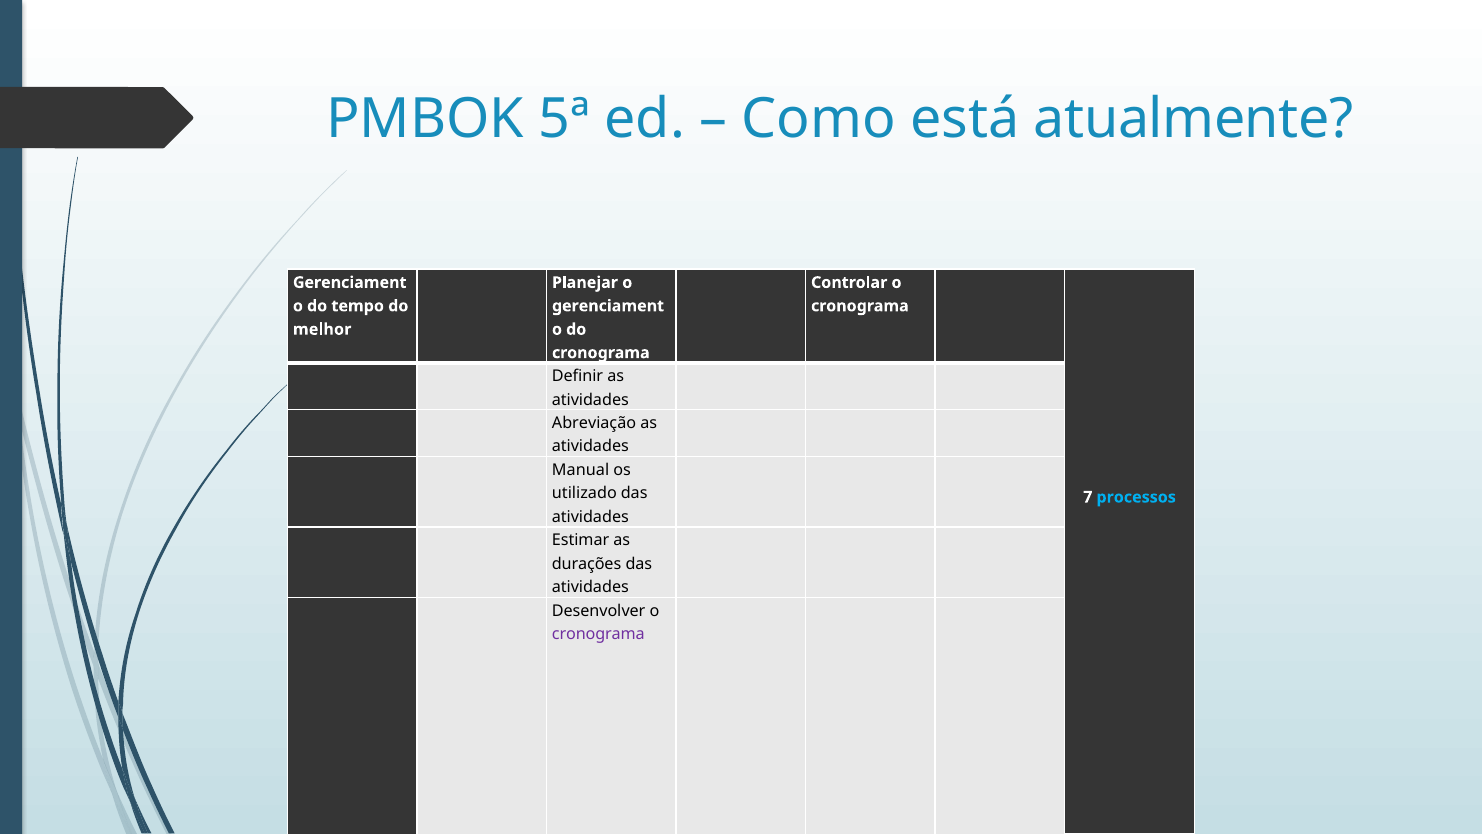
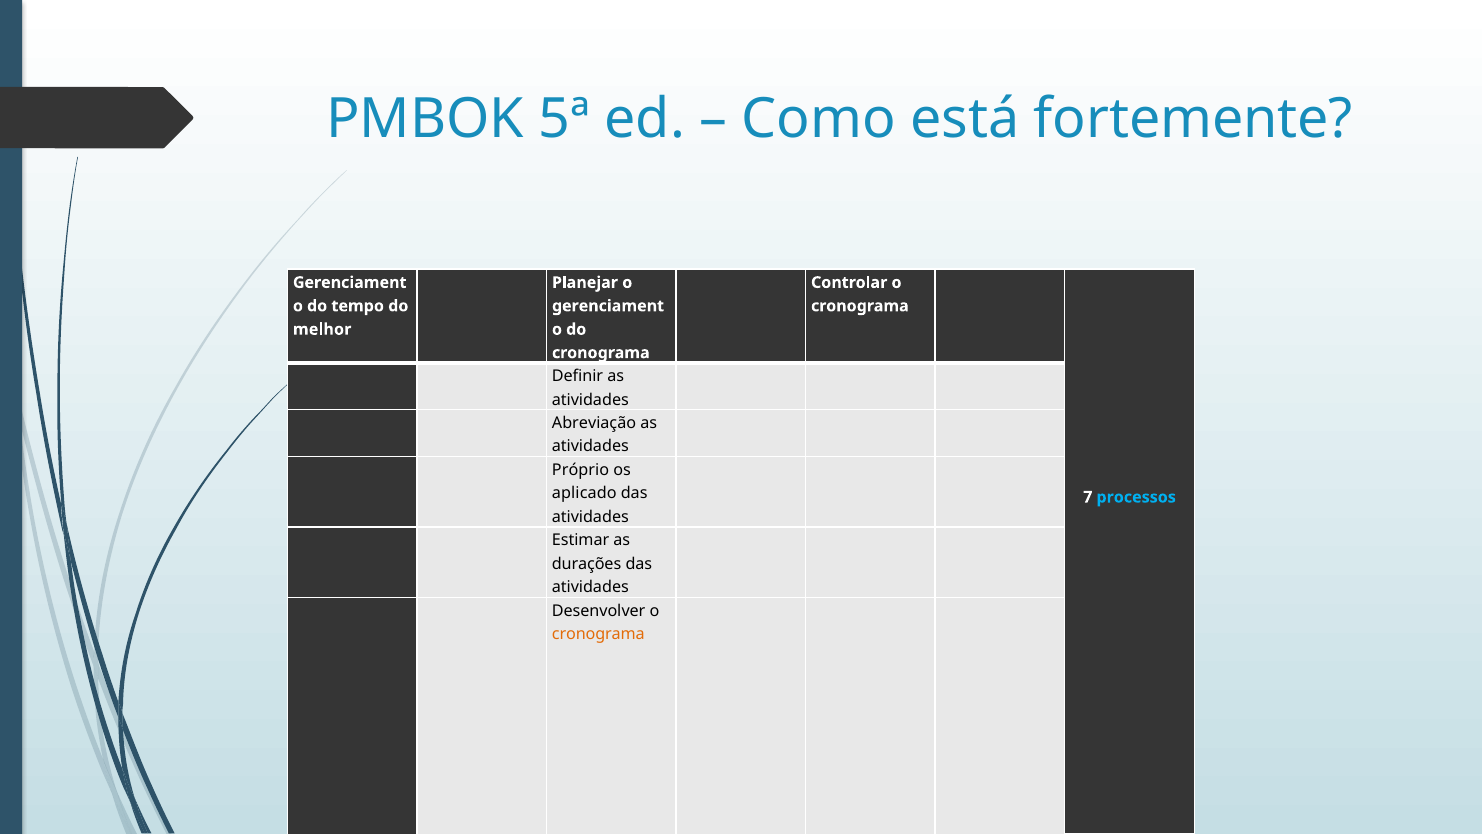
atualmente: atualmente -> fortemente (1193, 119)
Manual: Manual -> Próprio (581, 470)
utilizado: utilizado -> aplicado (584, 493)
cronograma colour: purple -> orange (598, 634)
